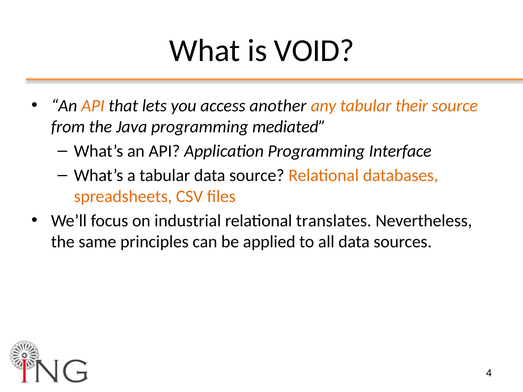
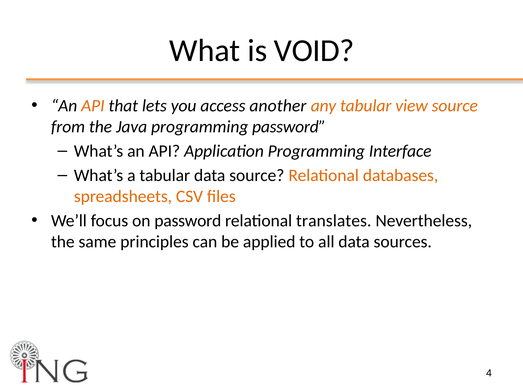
their: their -> view (412, 106)
programming mediated: mediated -> password (289, 127)
on industrial: industrial -> password (188, 221)
